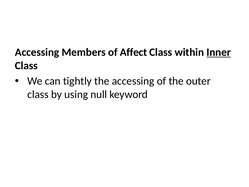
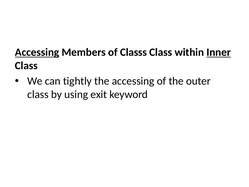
Accessing underline: none -> present (37, 52)
Affect: Affect -> Classs (133, 52)
null: null -> exit (99, 94)
